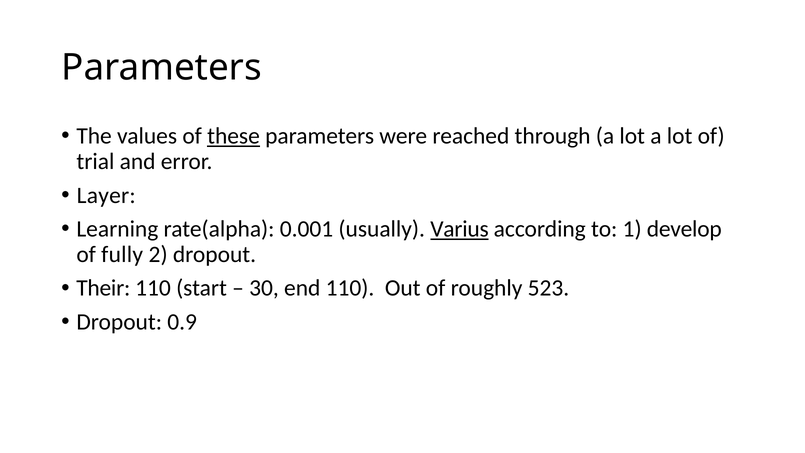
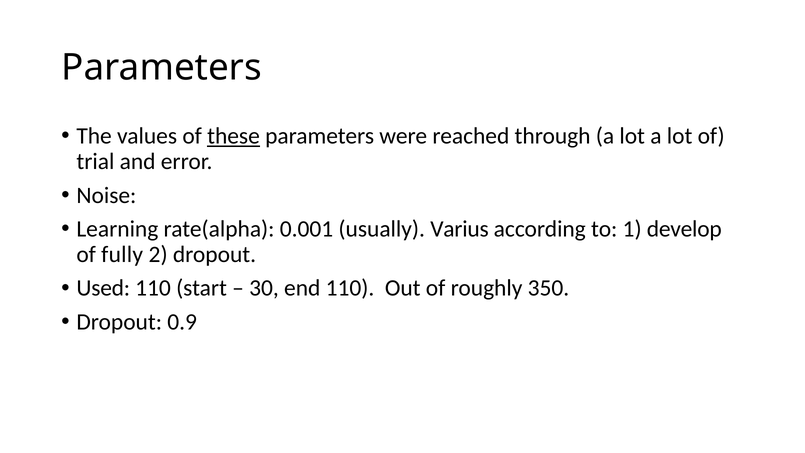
Layer: Layer -> Noise (106, 195)
Varius underline: present -> none (459, 229)
Their: Their -> Used (103, 288)
523: 523 -> 350 (548, 288)
